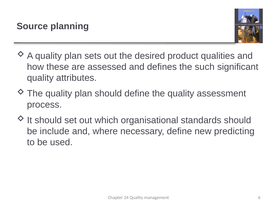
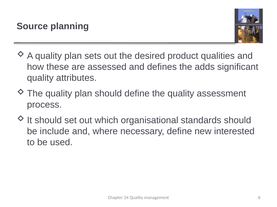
such: such -> adds (205, 67)
predicting: predicting -> interested (234, 132)
